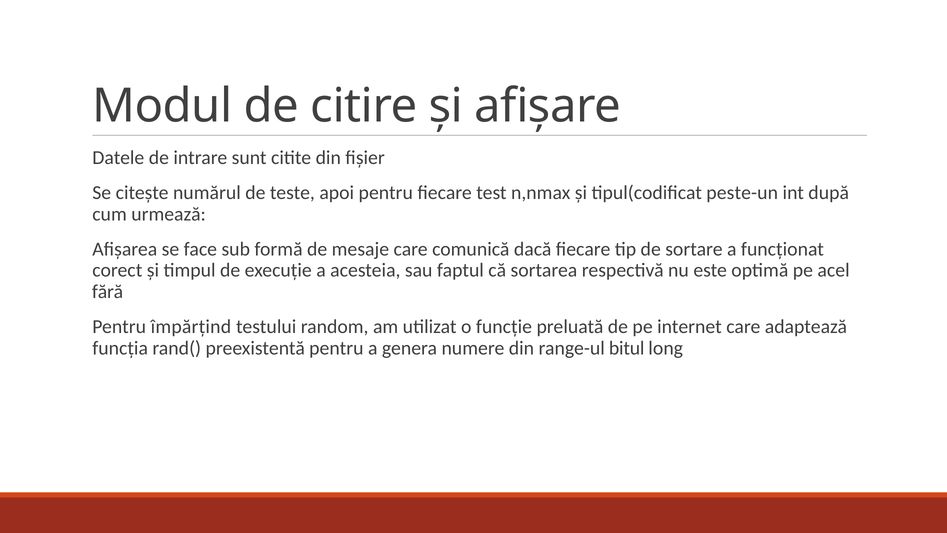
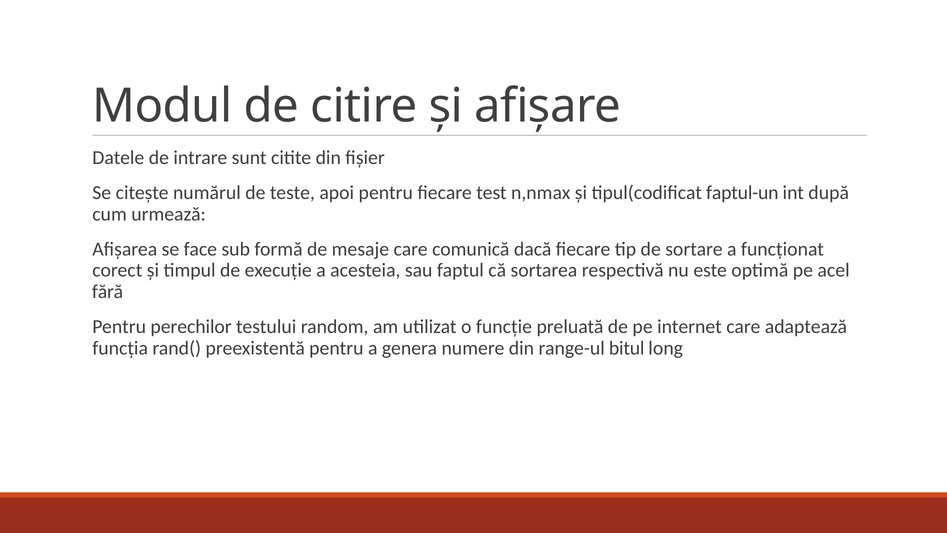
peste-un: peste-un -> faptul-un (742, 193)
împărțind: împărțind -> perechilor (191, 327)
